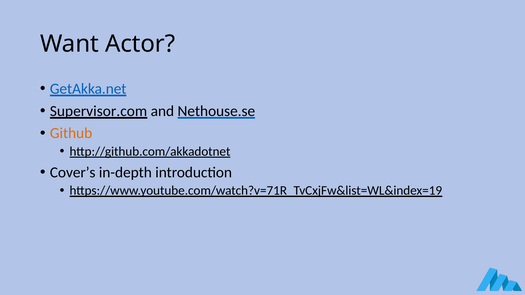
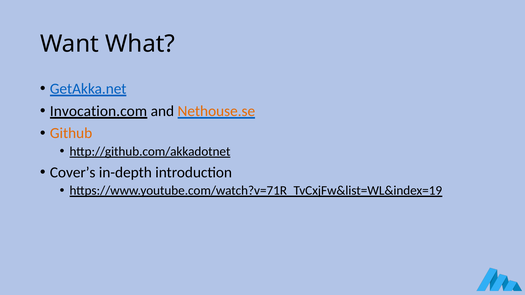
Actor: Actor -> What (140, 44)
Supervisor.com: Supervisor.com -> Invocation.com (99, 111)
Nethouse.se colour: black -> orange (216, 111)
